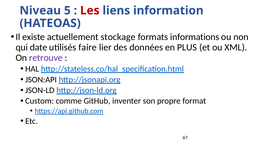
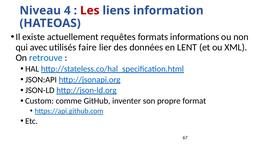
5: 5 -> 4 (67, 11)
stockage: stockage -> requêtes (118, 37)
date: date -> avec (39, 47)
PLUS: PLUS -> LENT (187, 47)
retrouve colour: purple -> blue (46, 58)
